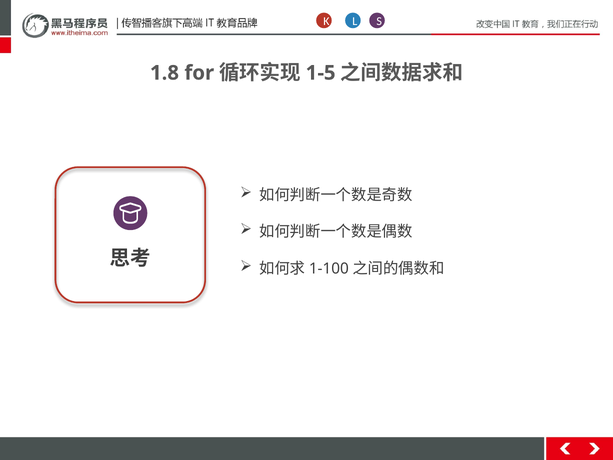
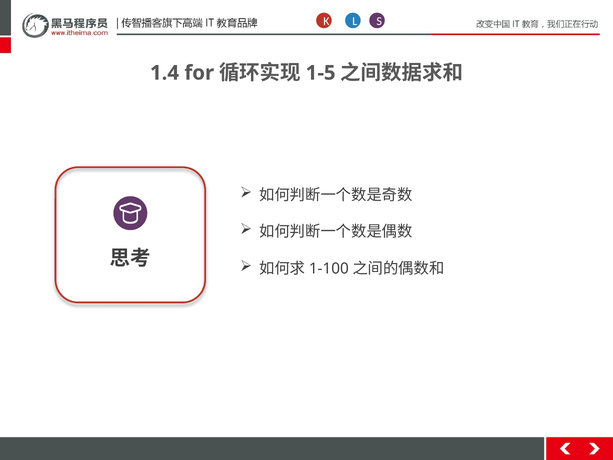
1.8: 1.8 -> 1.4 (164, 73)
